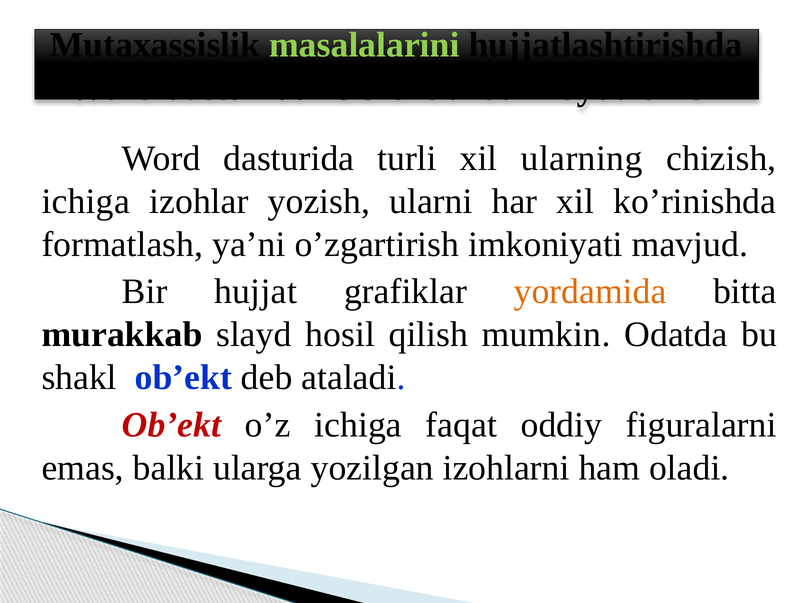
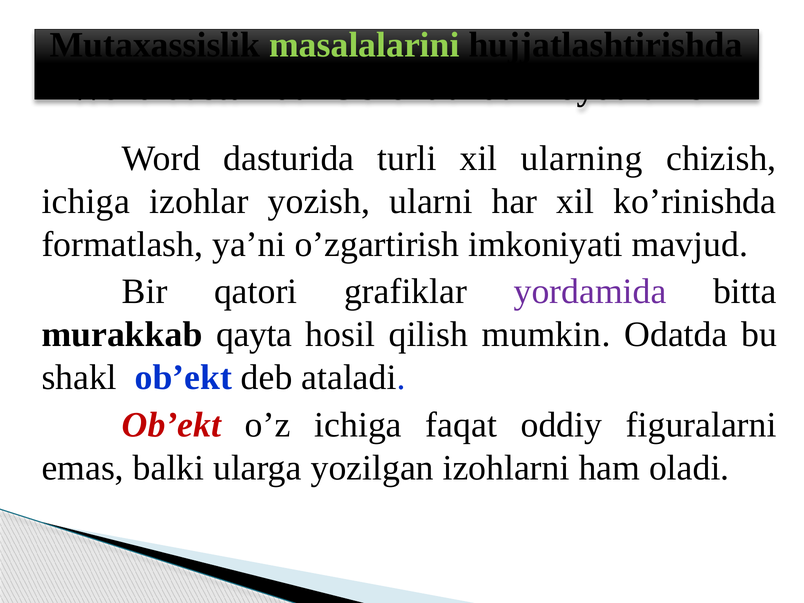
hujjat: hujjat -> qatori (256, 292)
yordamida colour: orange -> purple (590, 292)
slayd: slayd -> qayta (254, 335)
